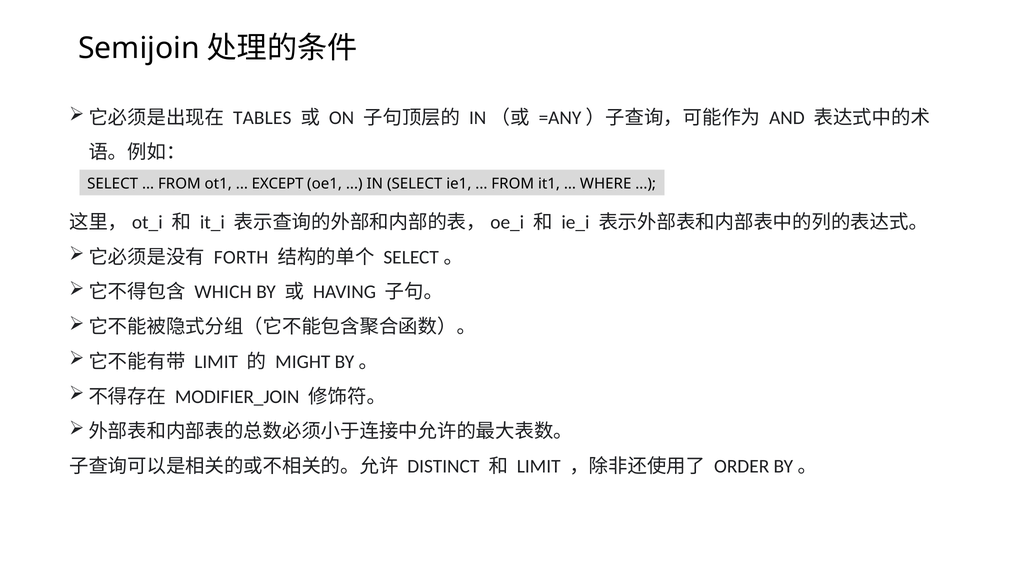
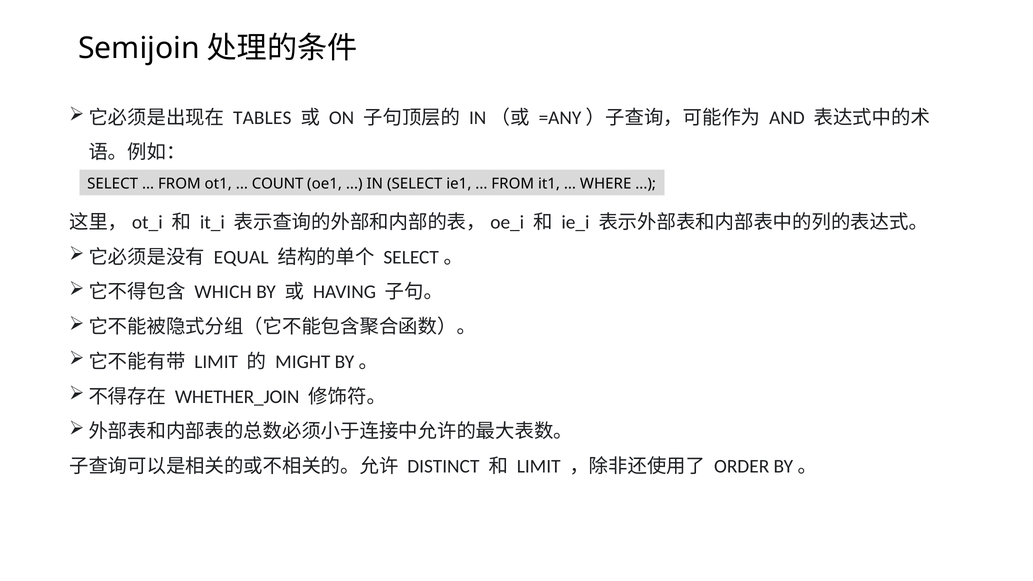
EXCEPT: EXCEPT -> COUNT (278, 184)
FORTH: FORTH -> EQUAL (241, 257)
MODIFIER_JOIN: MODIFIER_JOIN -> WHETHER_JOIN (237, 397)
